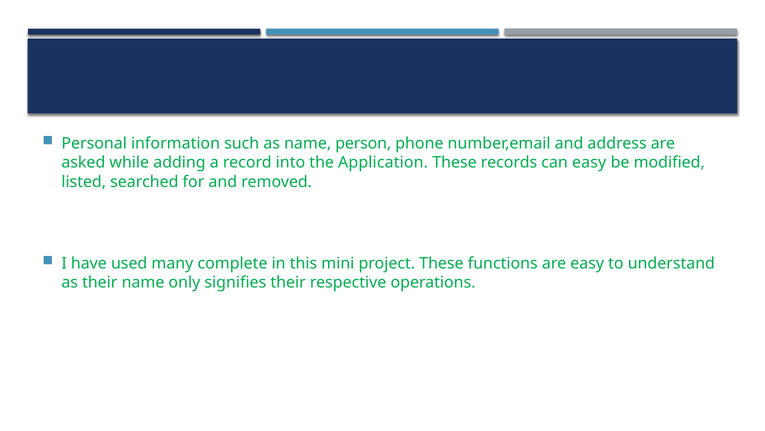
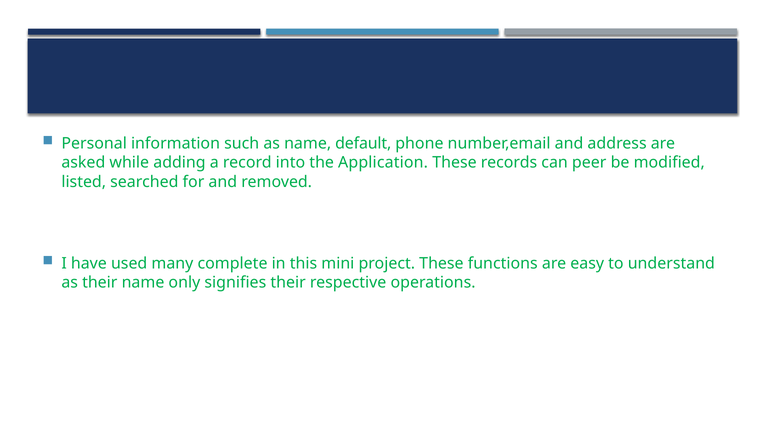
person: person -> default (363, 143)
can easy: easy -> peer (589, 162)
